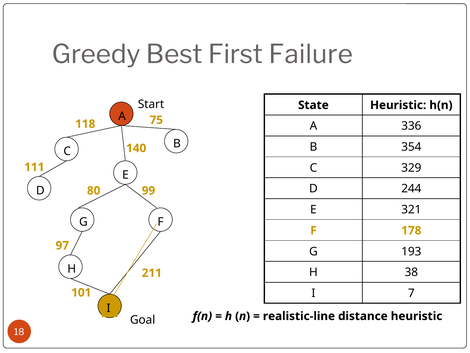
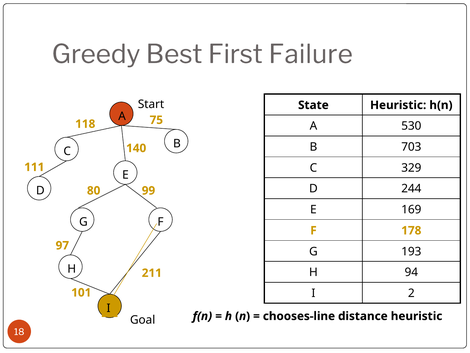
336: 336 -> 530 (411, 126)
354: 354 -> 703 (411, 147)
321: 321 -> 169 (411, 209)
38: 38 -> 94 (411, 272)
7: 7 -> 2 (411, 293)
realistic-line: realistic-line -> chooses-line (299, 316)
